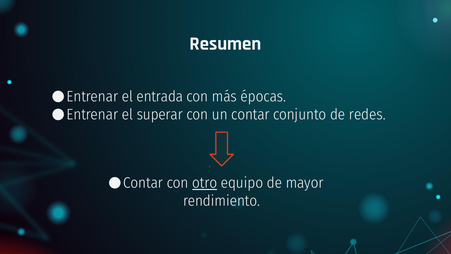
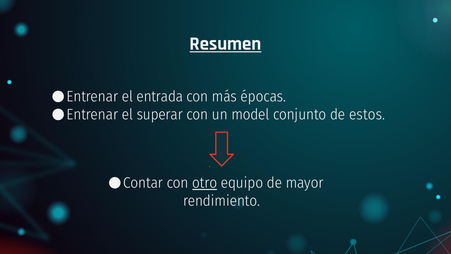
Resumen underline: none -> present (225, 44)
un contar: contar -> model (250, 115)
redes: redes -> estos (367, 115)
